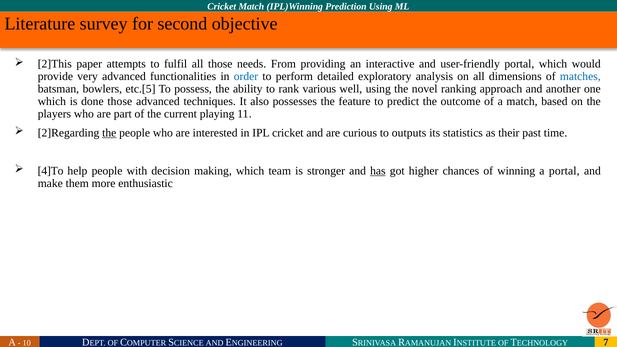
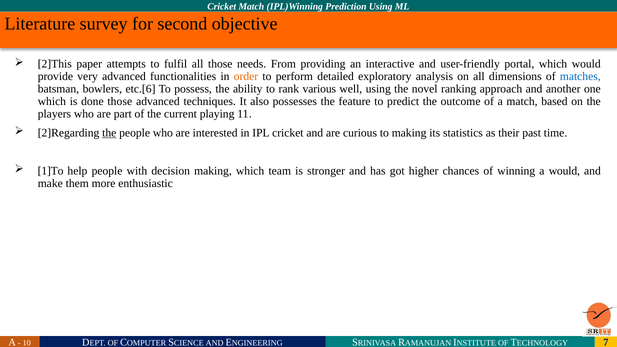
order colour: blue -> orange (246, 76)
etc.[5: etc.[5 -> etc.[6 (141, 89)
to outputs: outputs -> making (409, 133)
4]To: 4]To -> 1]To (51, 171)
has underline: present -> none (378, 171)
a portal: portal -> would (564, 171)
